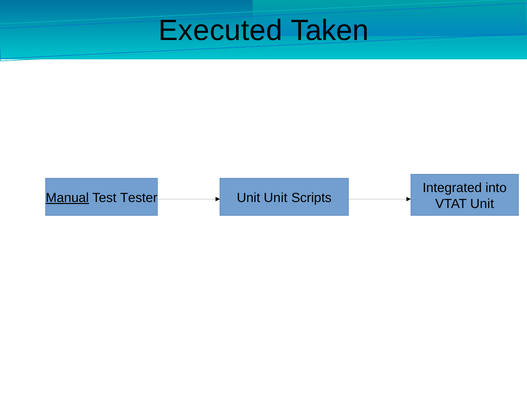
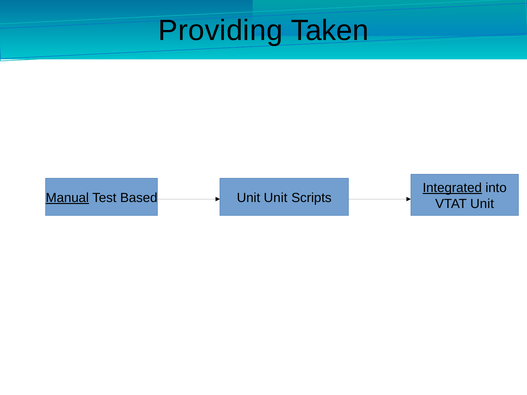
Executed: Executed -> Providing (220, 31)
Integrated underline: none -> present (452, 188)
Tester: Tester -> Based (139, 198)
